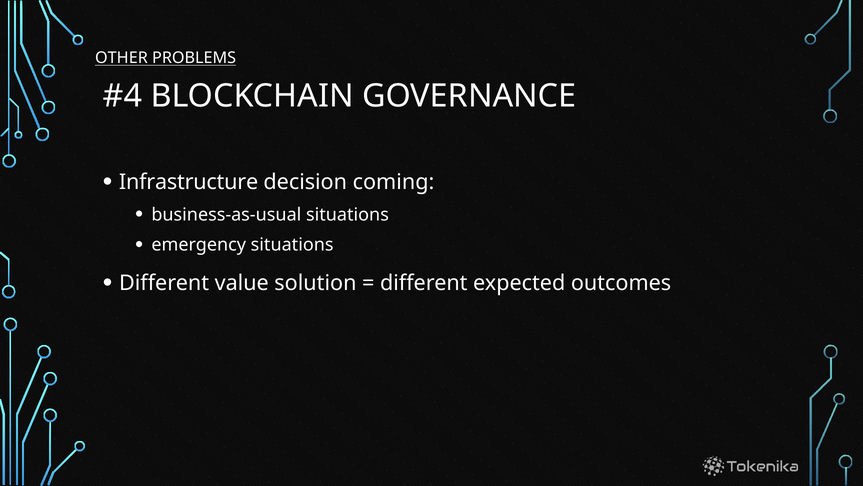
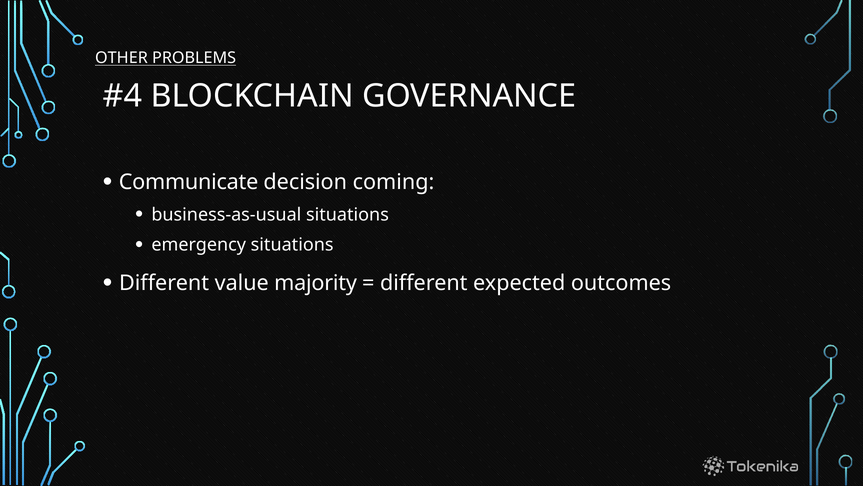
Infrastructure: Infrastructure -> Communicate (189, 182)
solution: solution -> majority (316, 283)
